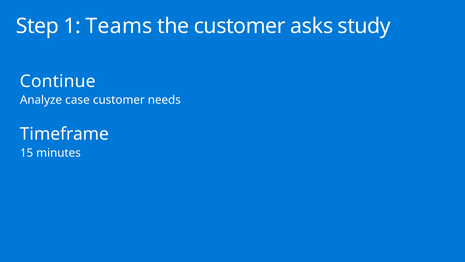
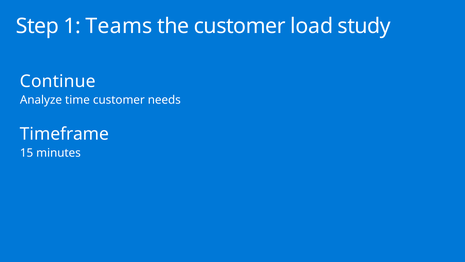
asks: asks -> load (312, 26)
case: case -> time (77, 100)
